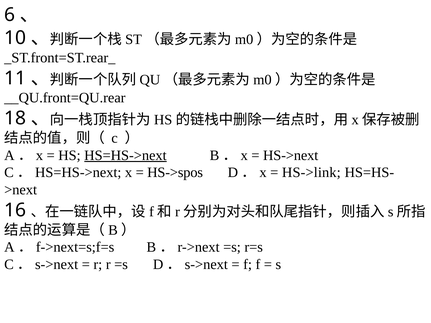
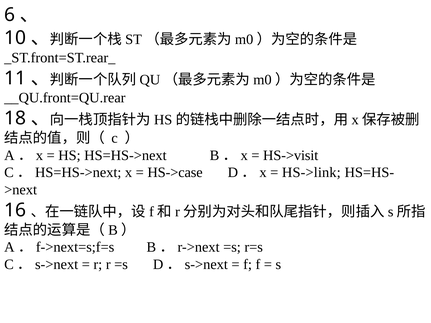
HS=HS->next underline: present -> none (125, 155)
HS->next: HS->next -> HS->visit (291, 155)
HS->spos: HS->spos -> HS->case (175, 173)
